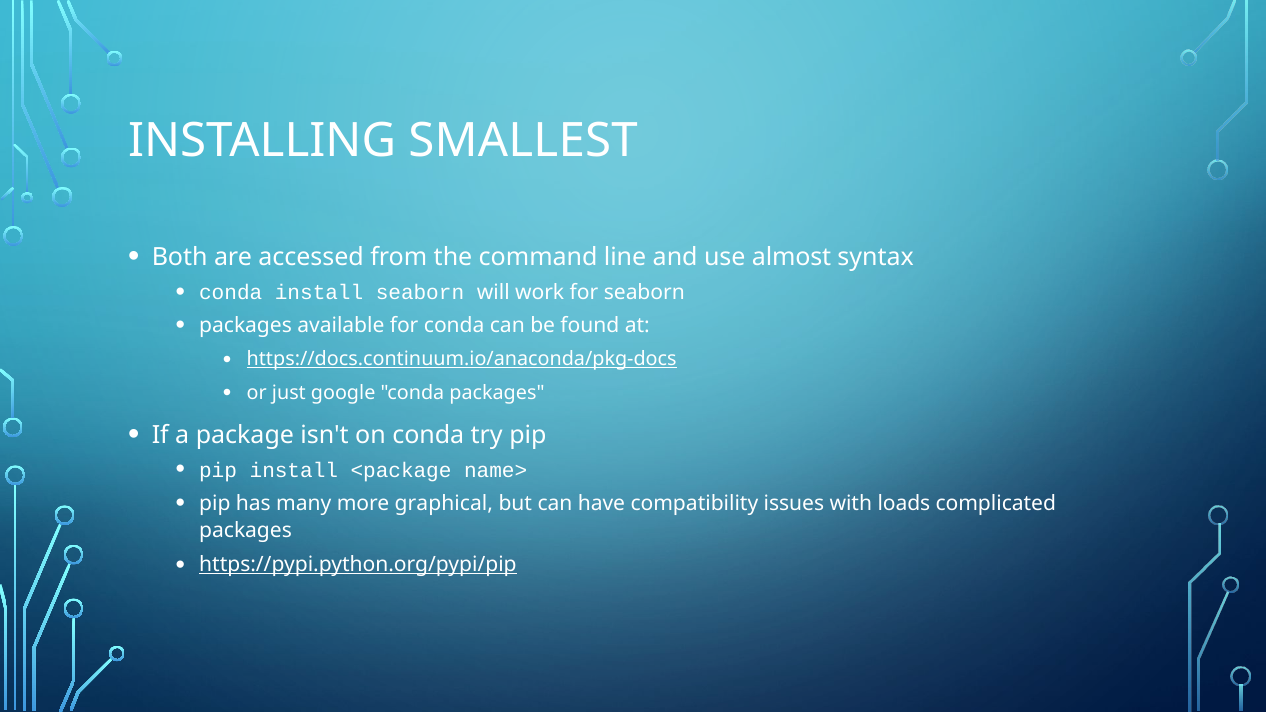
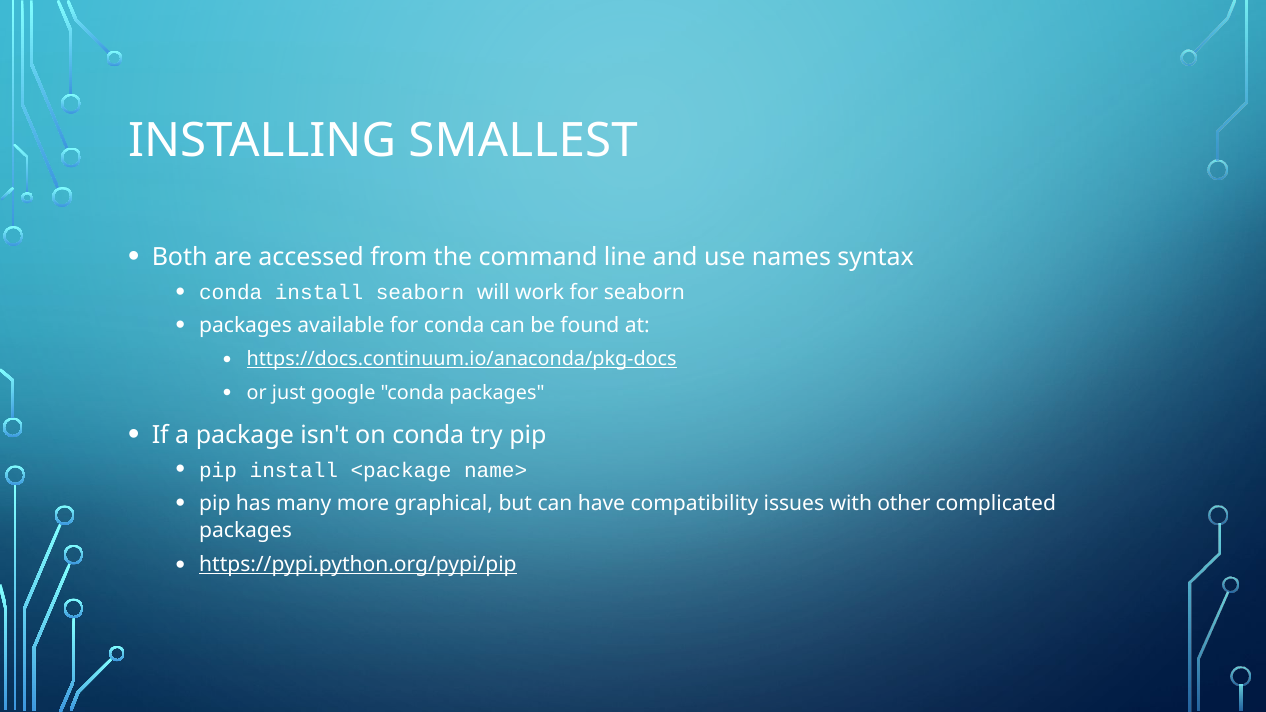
almost: almost -> names (791, 258)
loads: loads -> other (904, 503)
